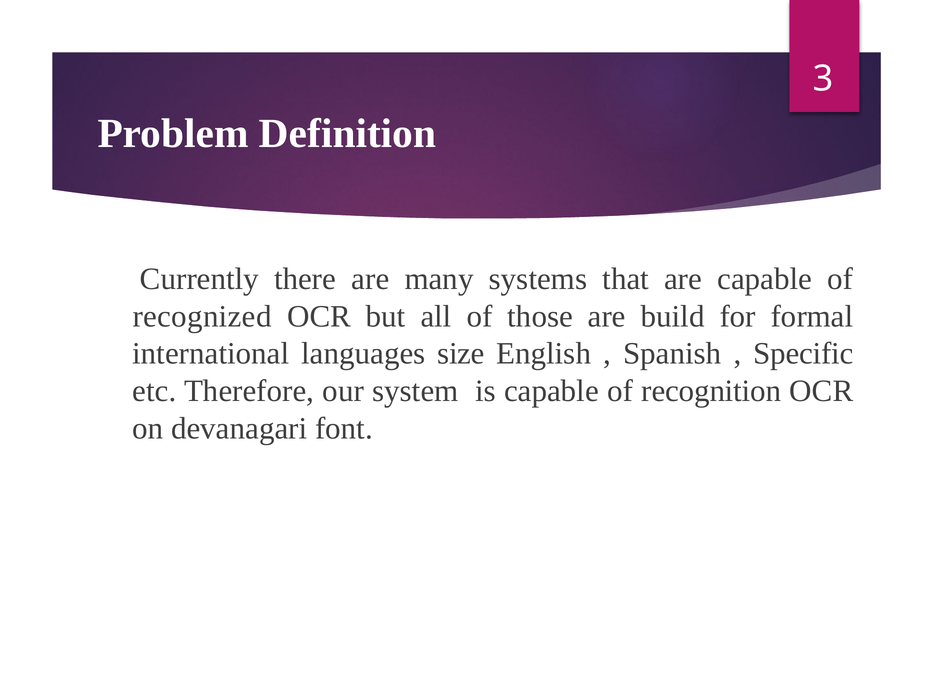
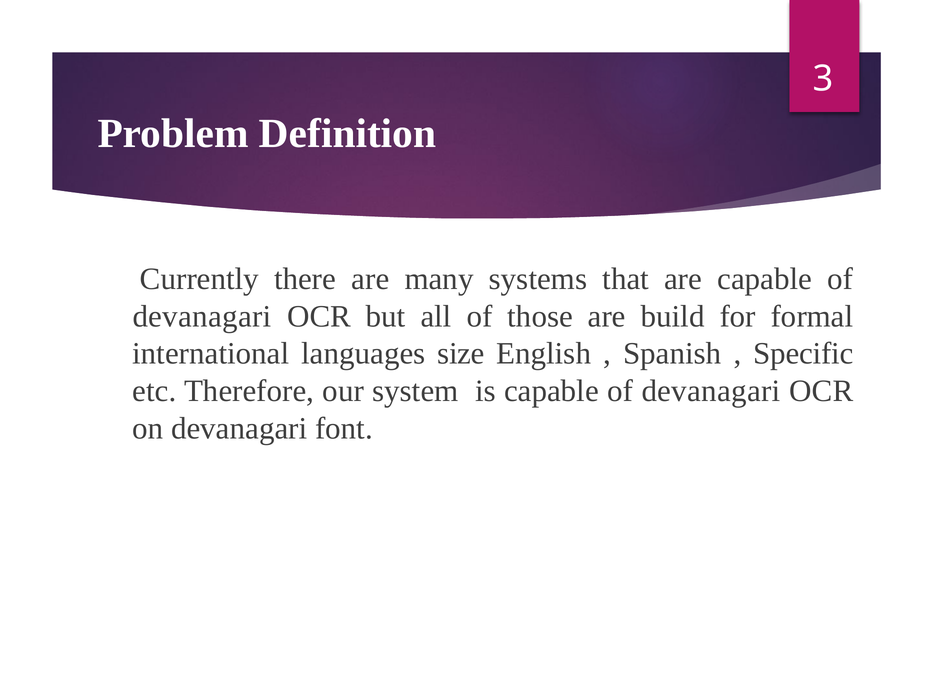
recognized: recognized -> devanagari (202, 316)
is capable of recognition: recognition -> devanagari (711, 391)
